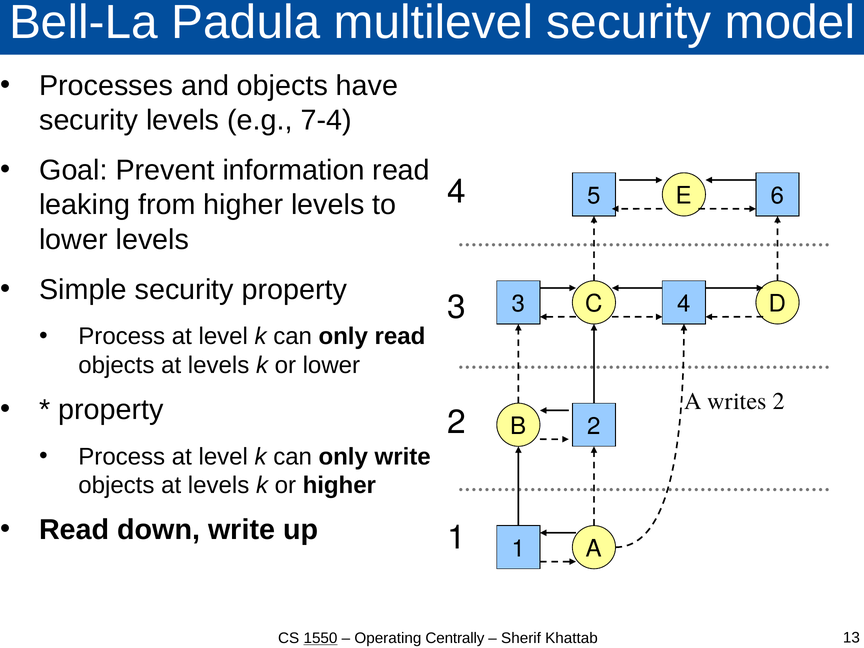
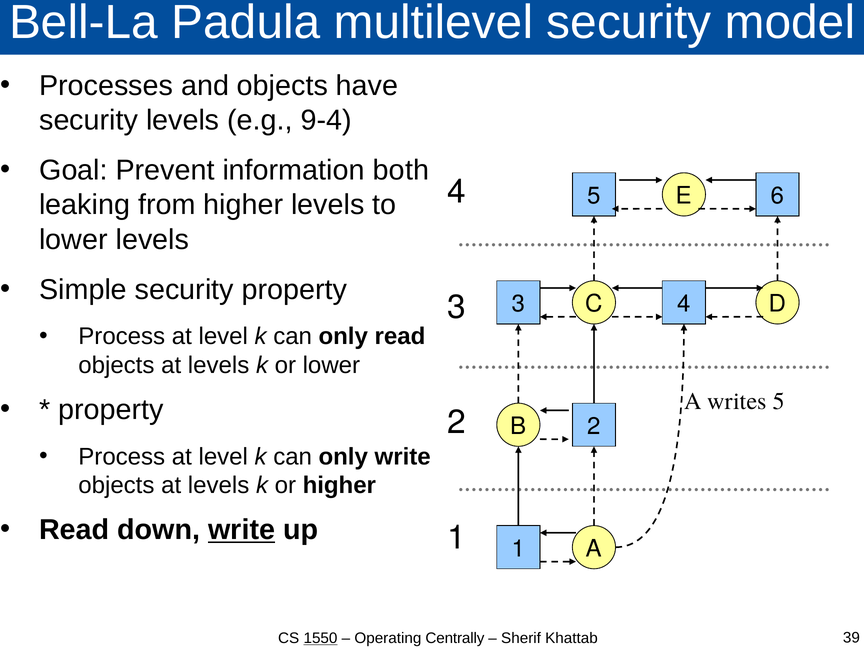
7-4: 7-4 -> 9-4 (326, 120)
information read: read -> both (401, 170)
writes 2: 2 -> 5 (779, 401)
write underline: none -> present (242, 530)
13: 13 -> 39 (851, 638)
